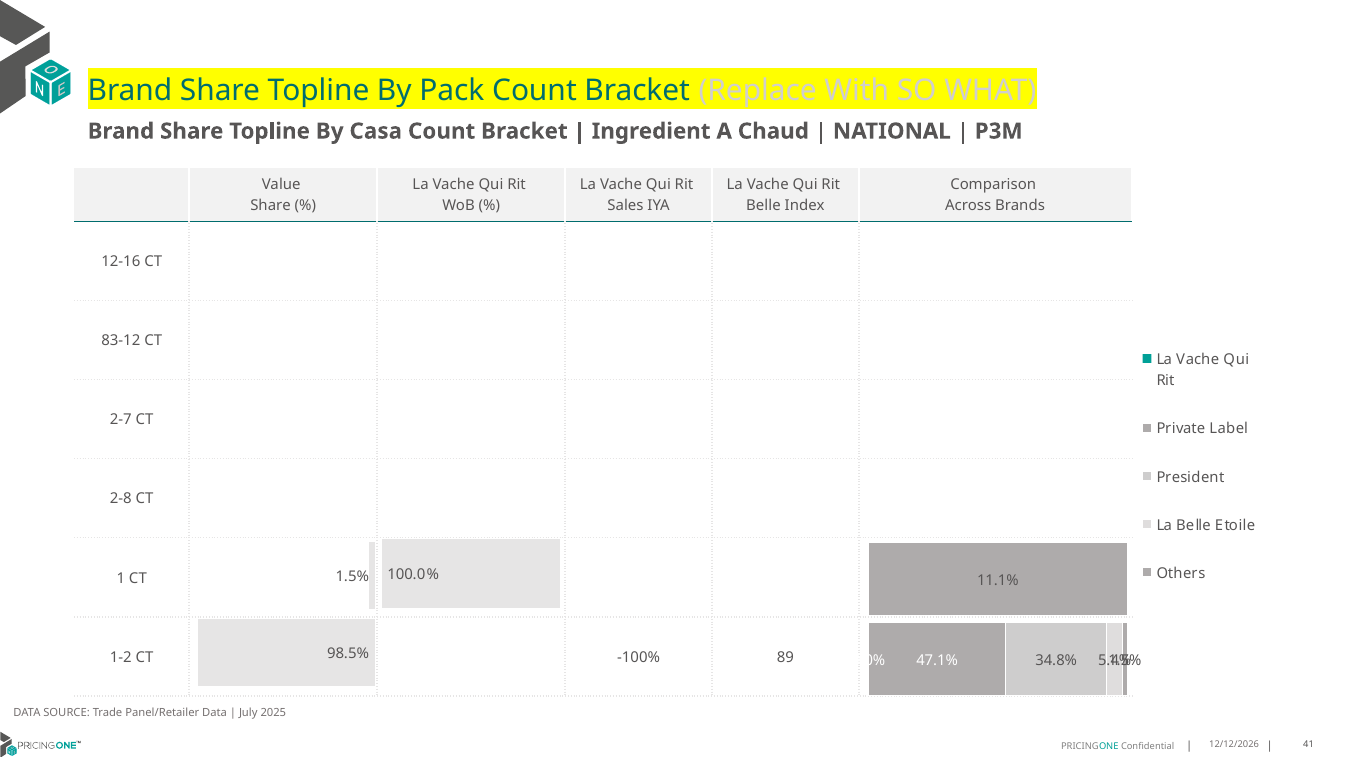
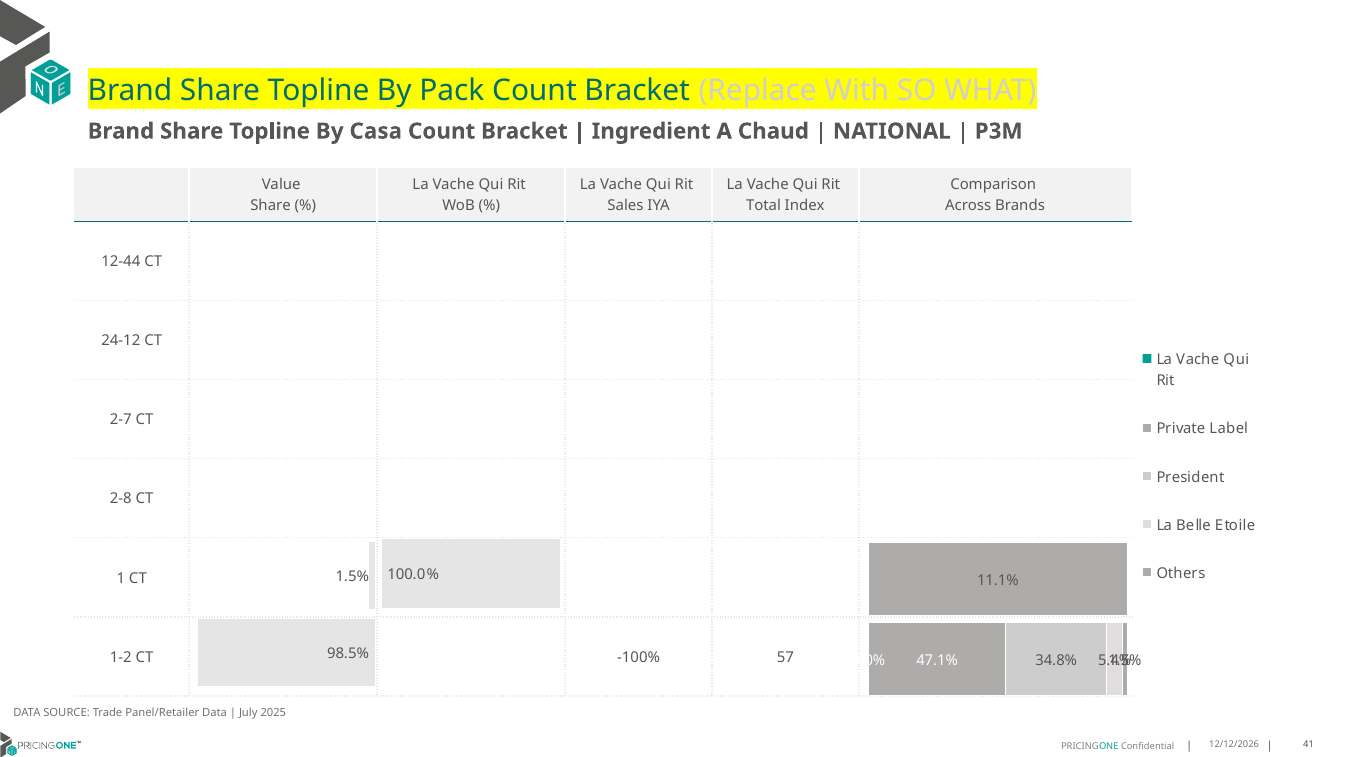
Belle: Belle -> Total (764, 206)
12-16: 12-16 -> 12-44 (121, 262)
83-12: 83-12 -> 24-12 (121, 341)
89: 89 -> 57 (785, 658)
